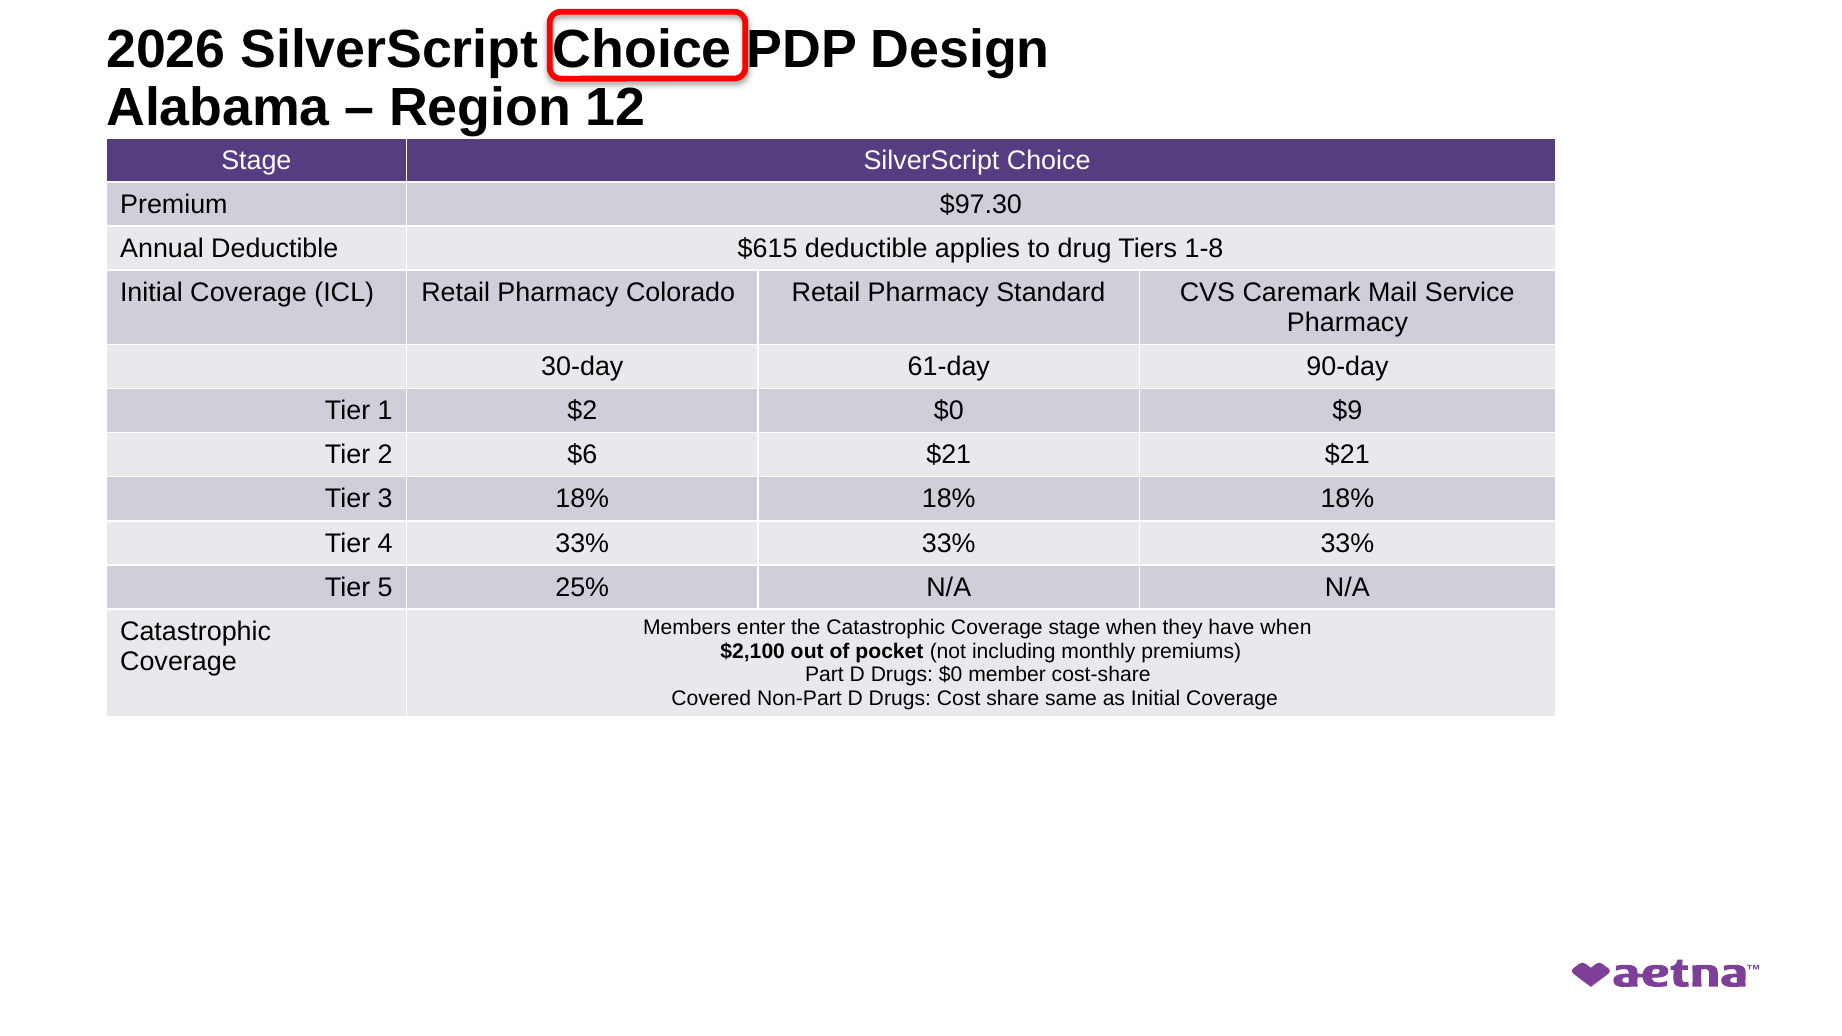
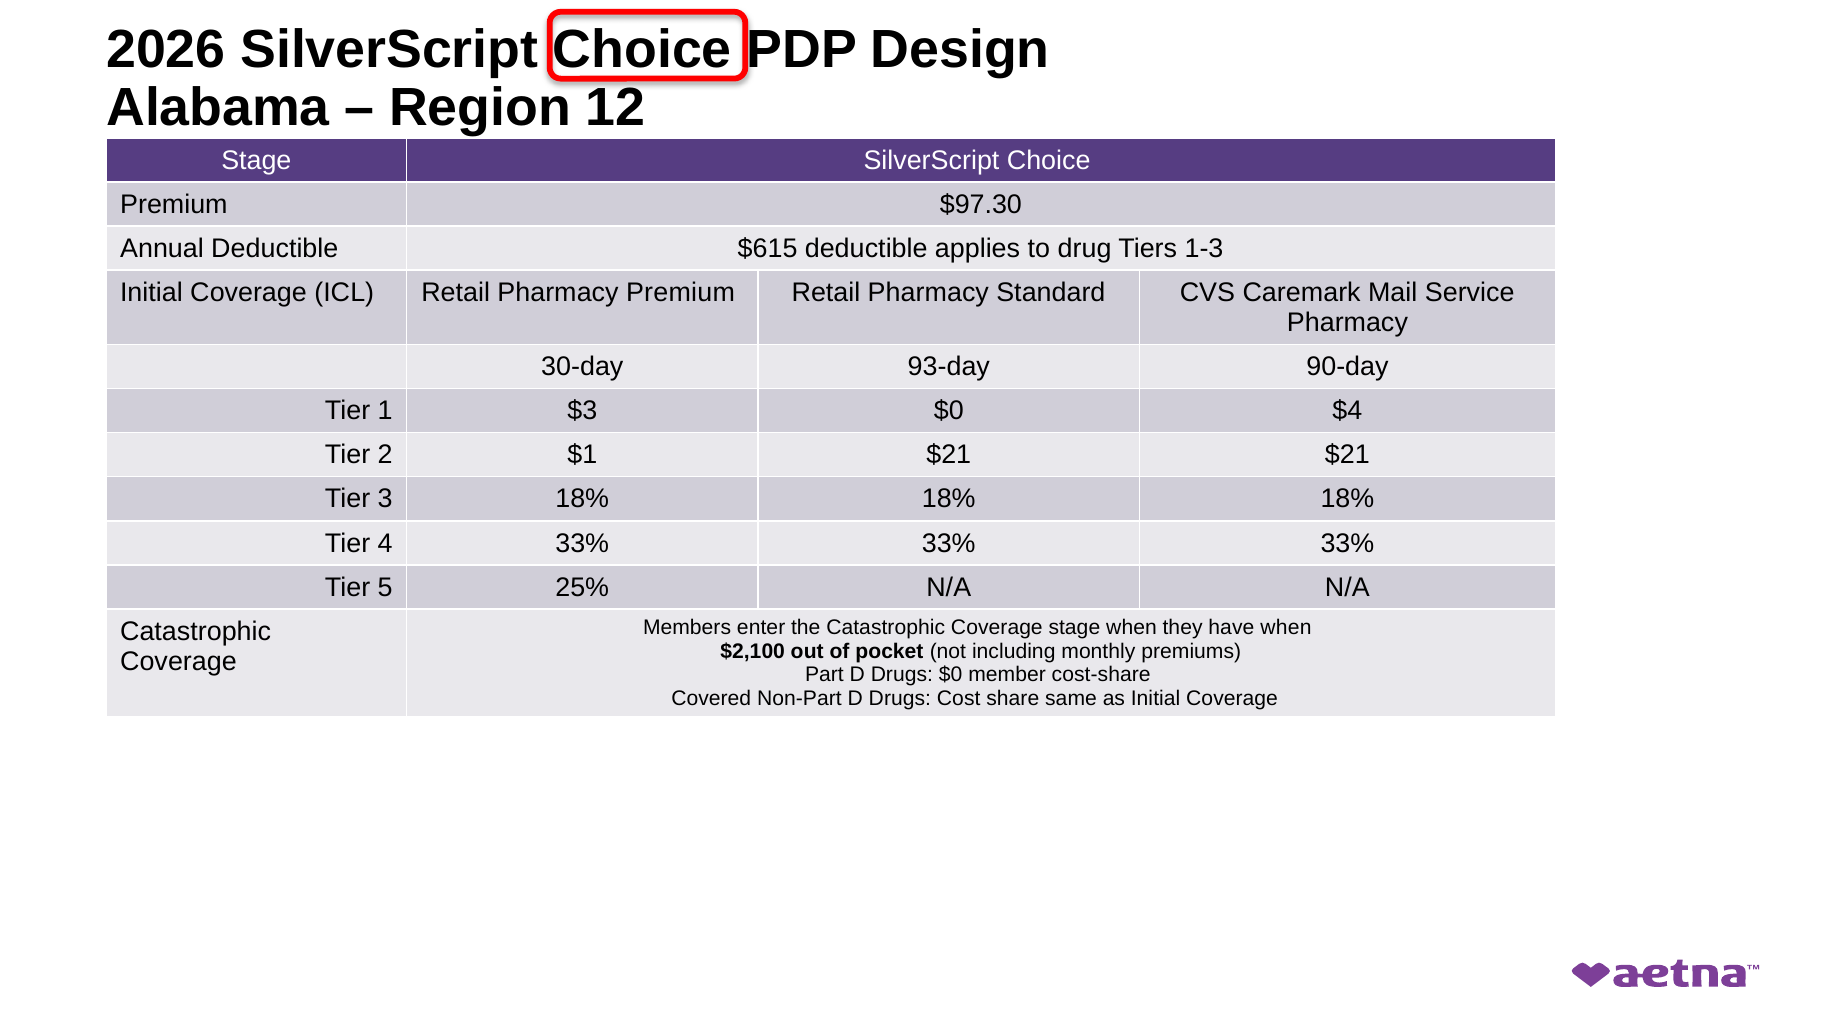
1-8: 1-8 -> 1-3 (1204, 249)
Pharmacy Colorado: Colorado -> Premium (680, 293)
61-day: 61-day -> 93-day (949, 367)
$2: $2 -> $3 (582, 411)
$9: $9 -> $4 (1347, 411)
$6: $6 -> $1 (582, 455)
